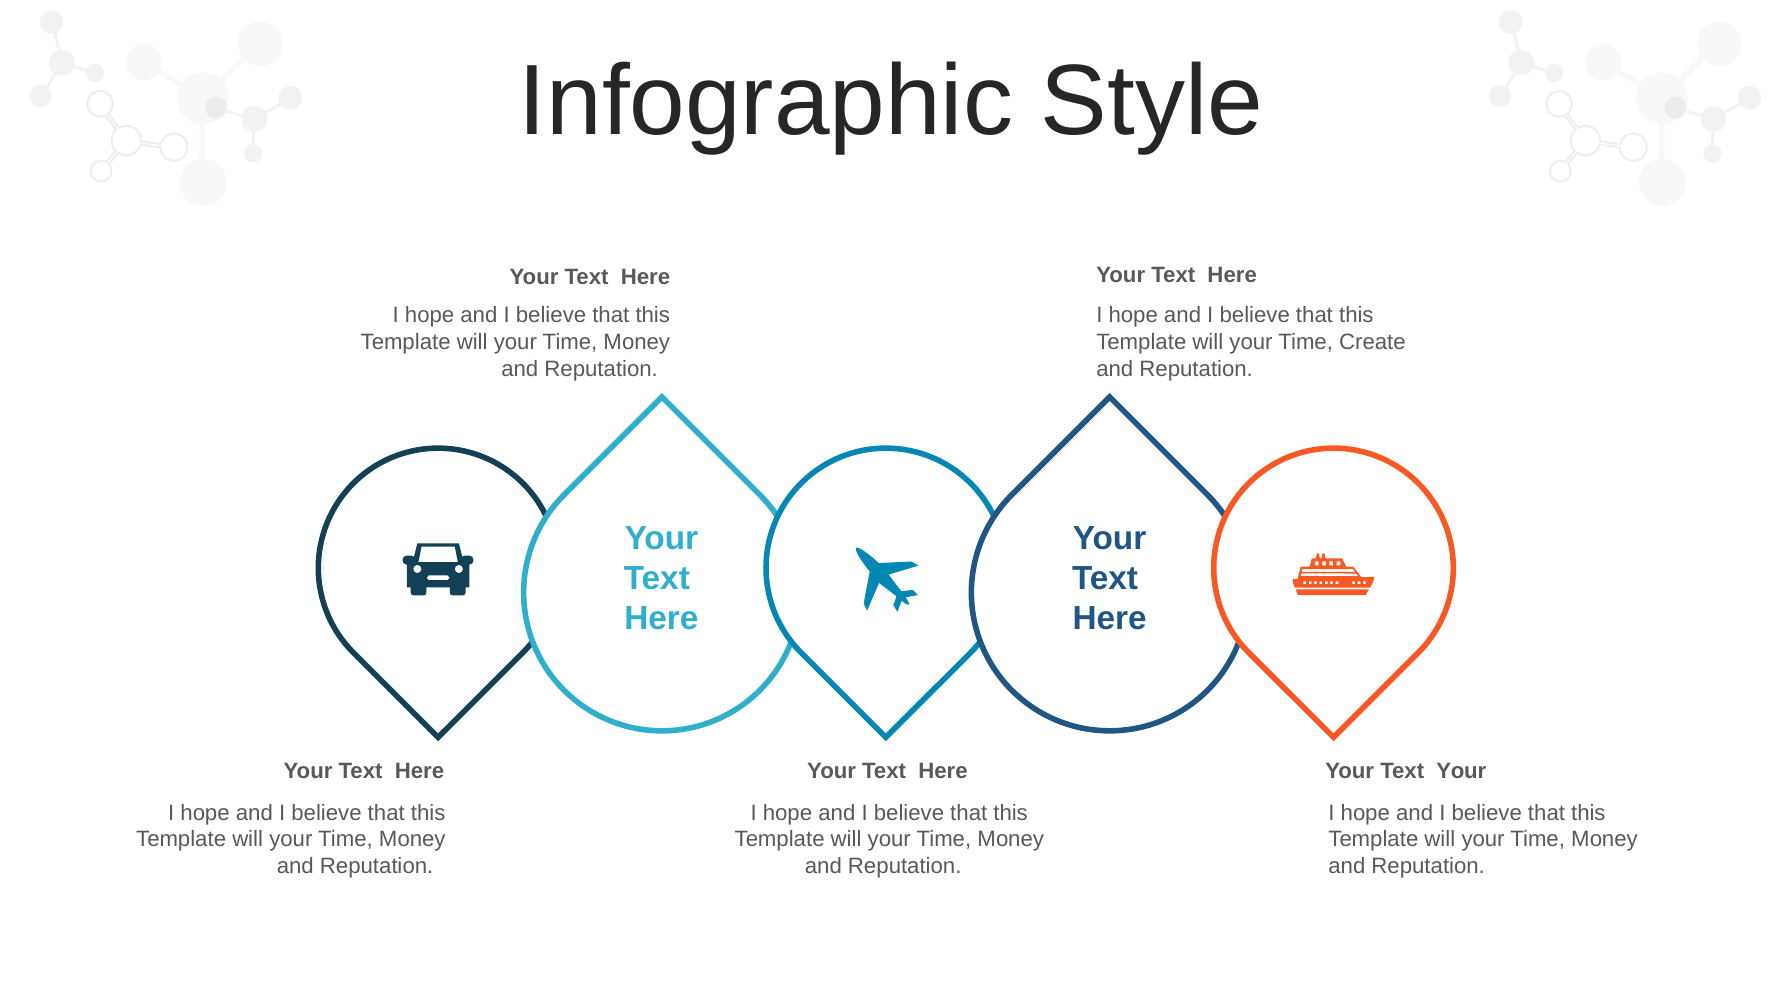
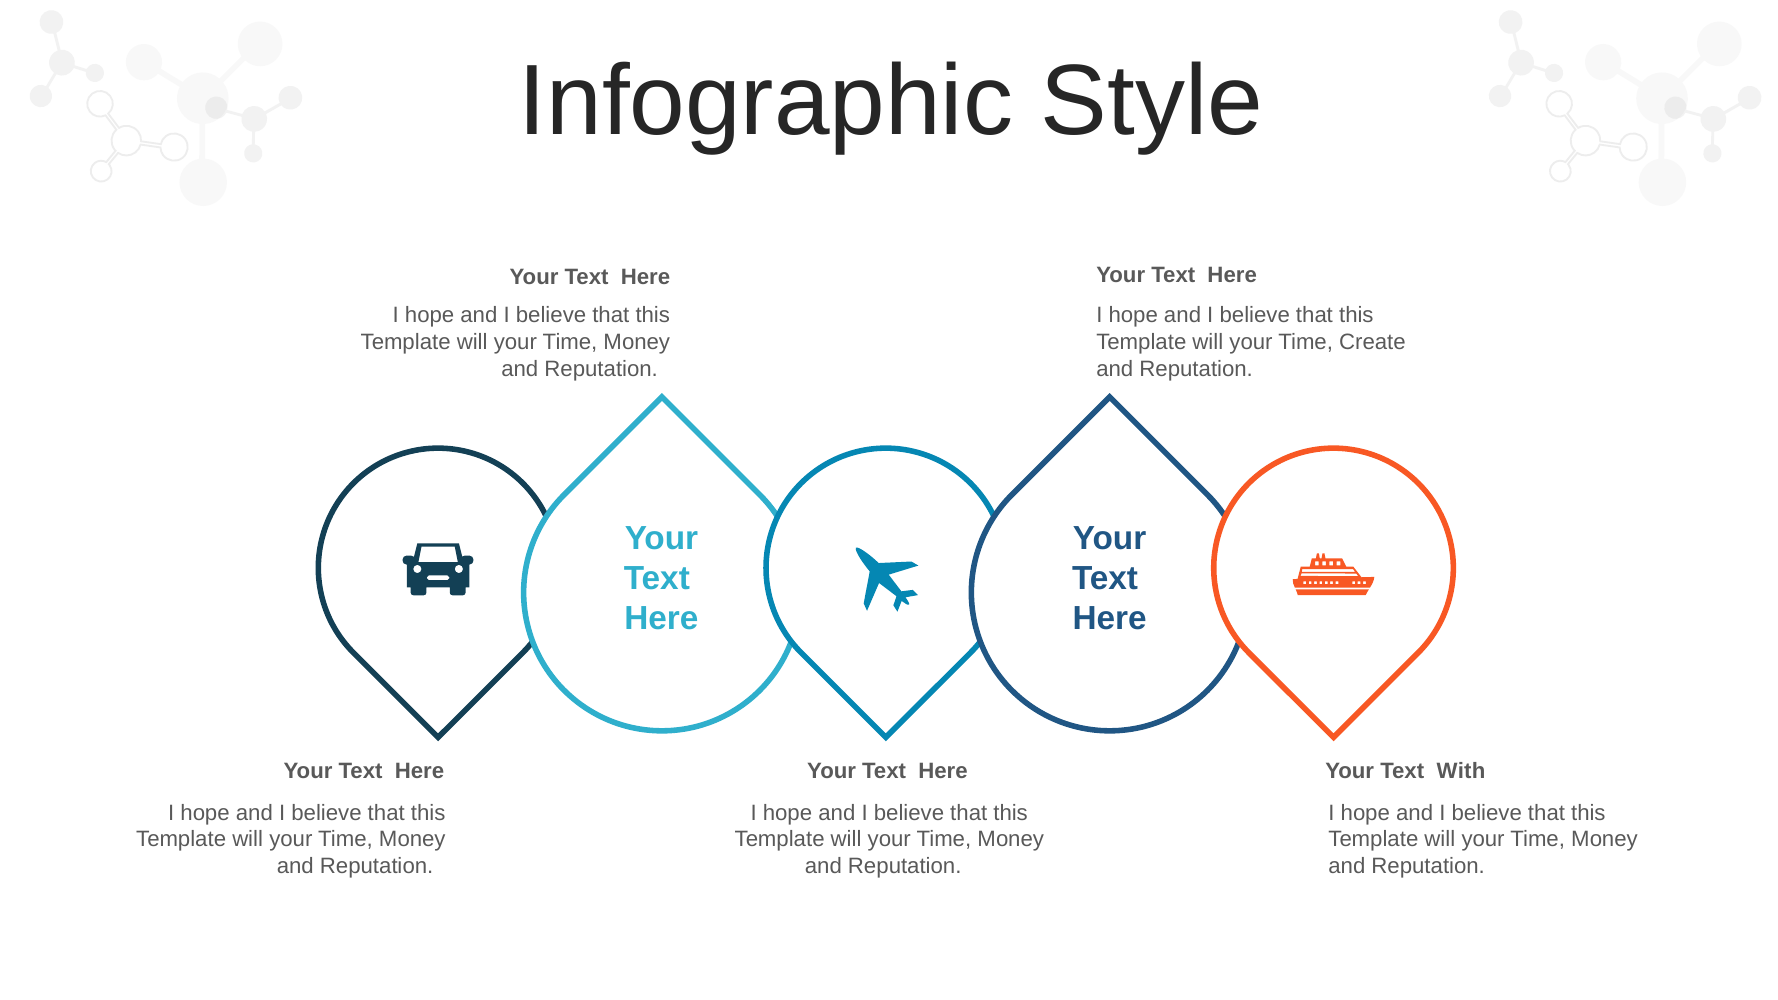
Text Your: Your -> With (1461, 772)
